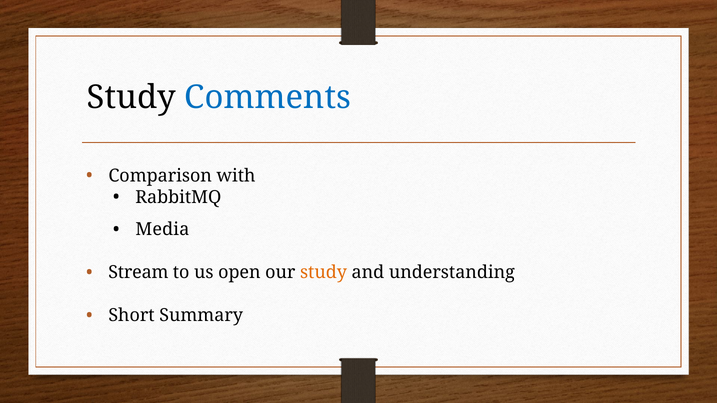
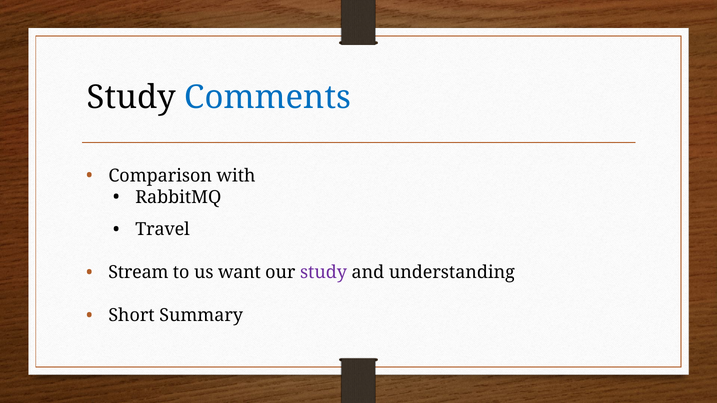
Media: Media -> Travel (163, 230)
open: open -> want (239, 273)
study colour: orange -> purple (323, 273)
